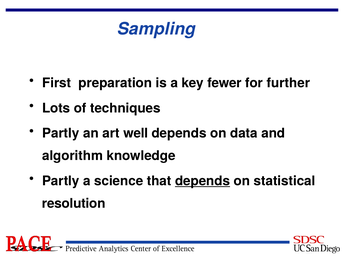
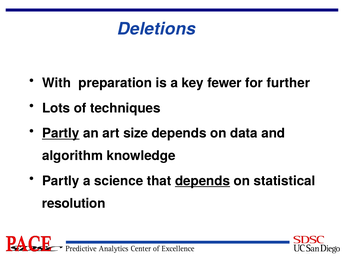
Sampling: Sampling -> Deletions (157, 29)
First: First -> With (57, 83)
Partly underline: none -> present (61, 133)
well: well -> size (136, 133)
